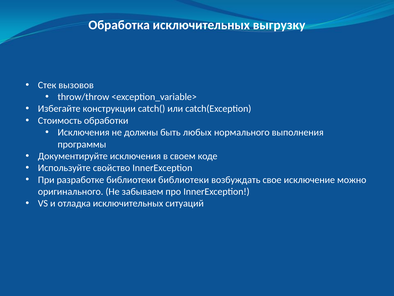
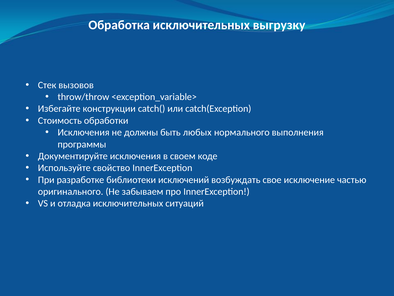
библиотеки библиотеки: библиотеки -> исключений (184, 179)
можно: можно -> частью (352, 179)
